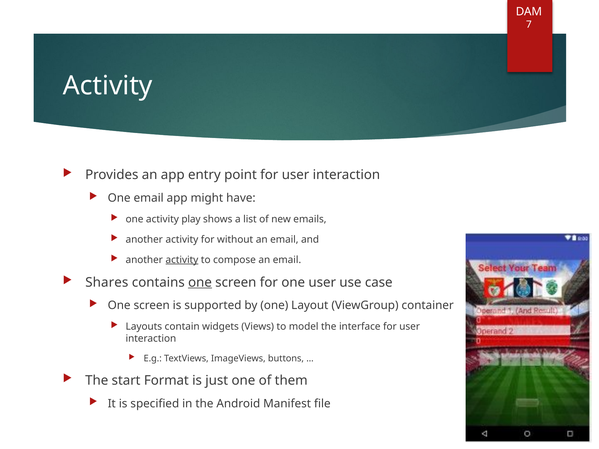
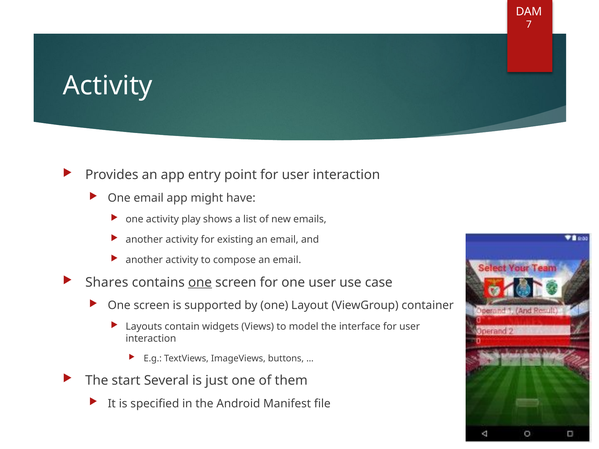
without: without -> existing (235, 240)
activity underline: present -> none (182, 260)
Format: Format -> Several (166, 381)
